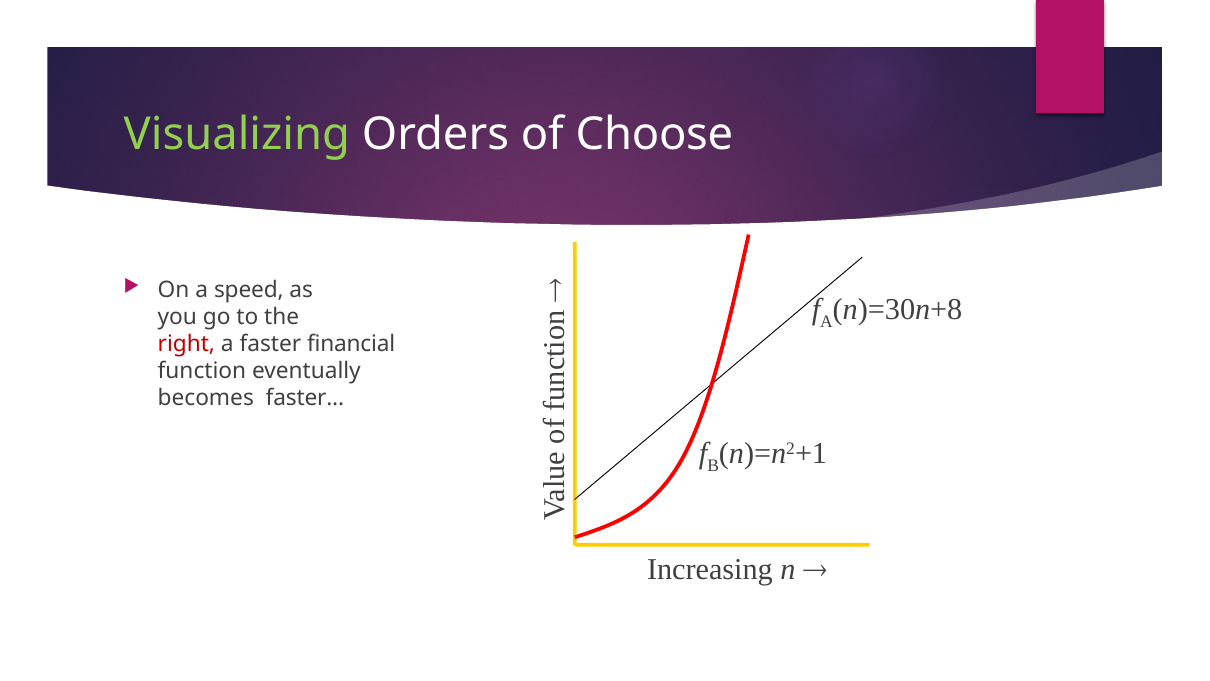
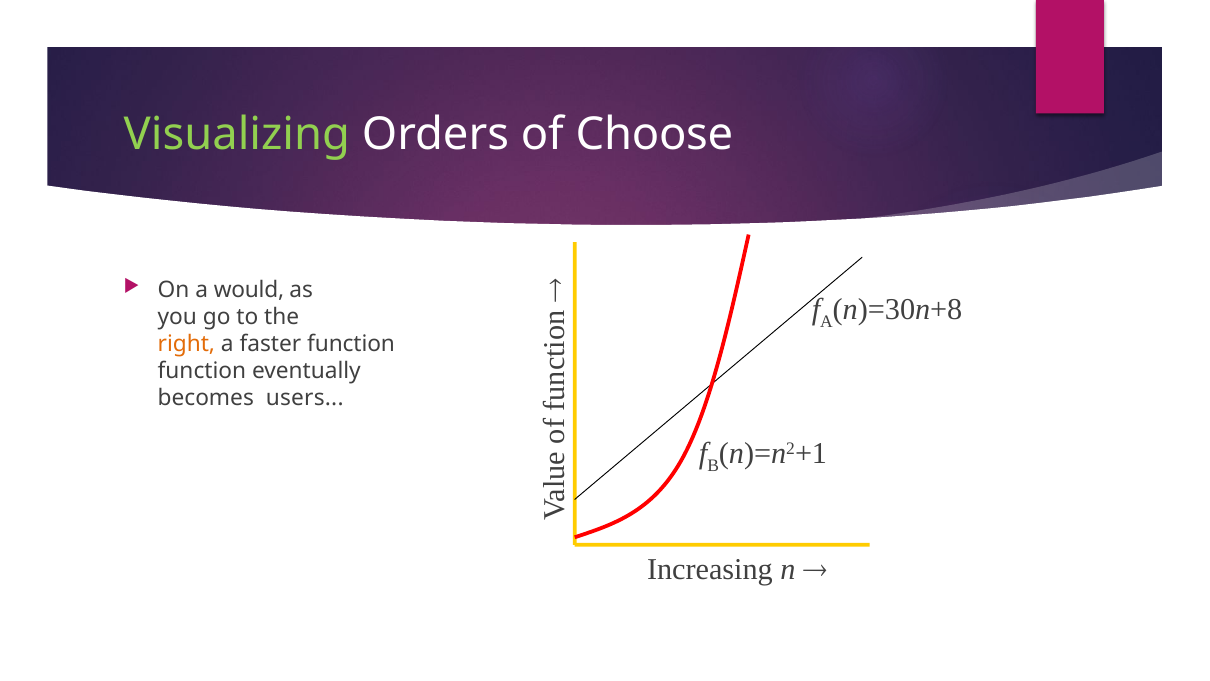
speed: speed -> would (249, 289)
right colour: red -> orange (186, 344)
faster financial: financial -> function (351, 344)
becomes faster: faster -> users (305, 398)
